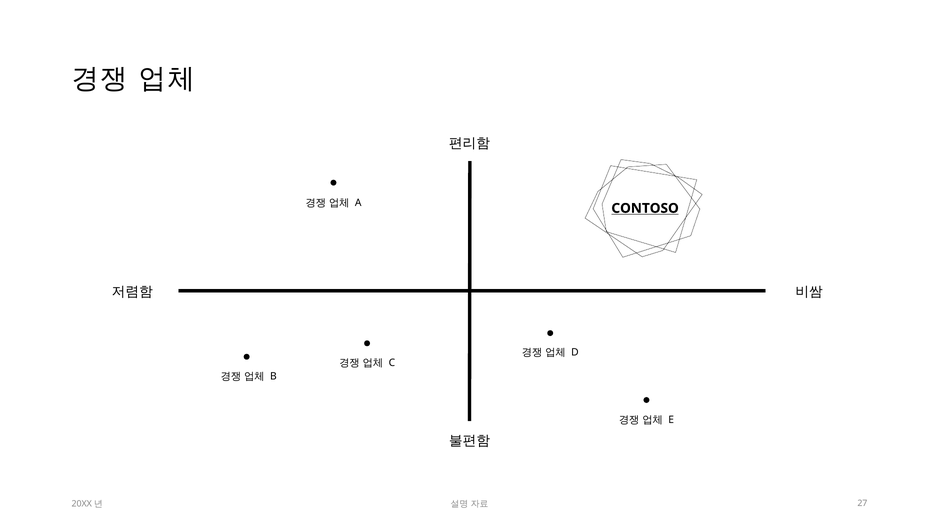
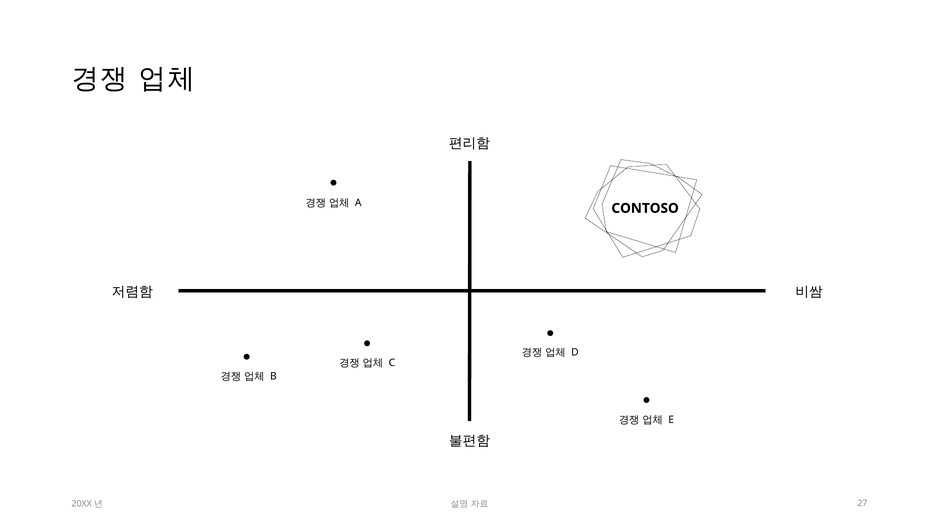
CONTOSO underline: present -> none (645, 208)
